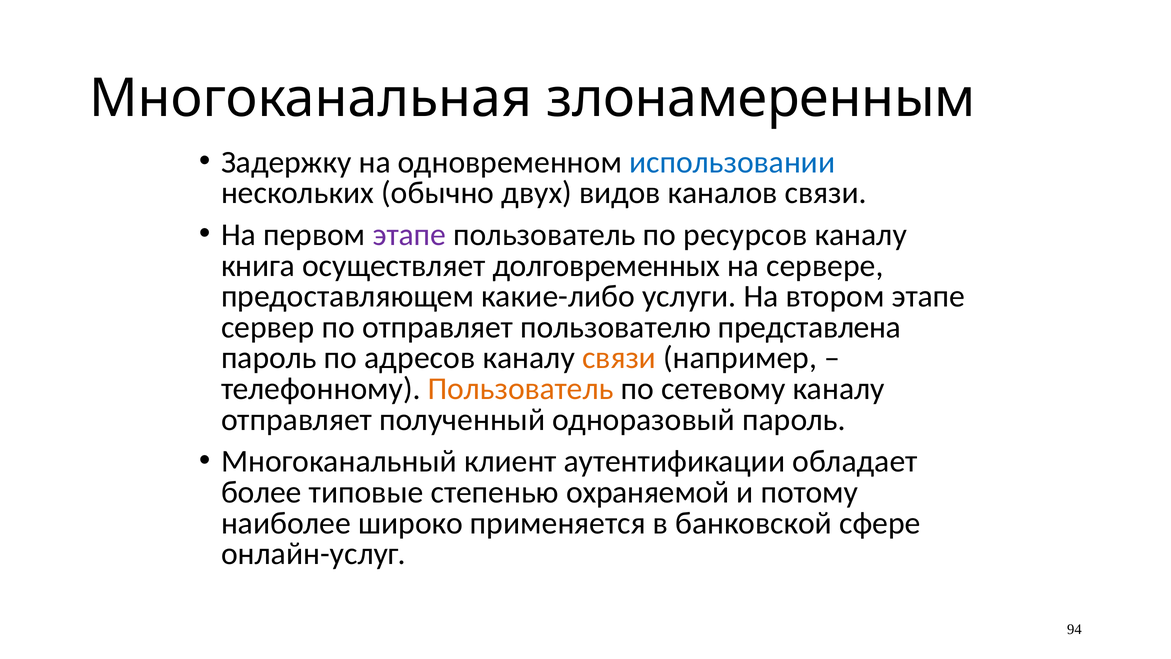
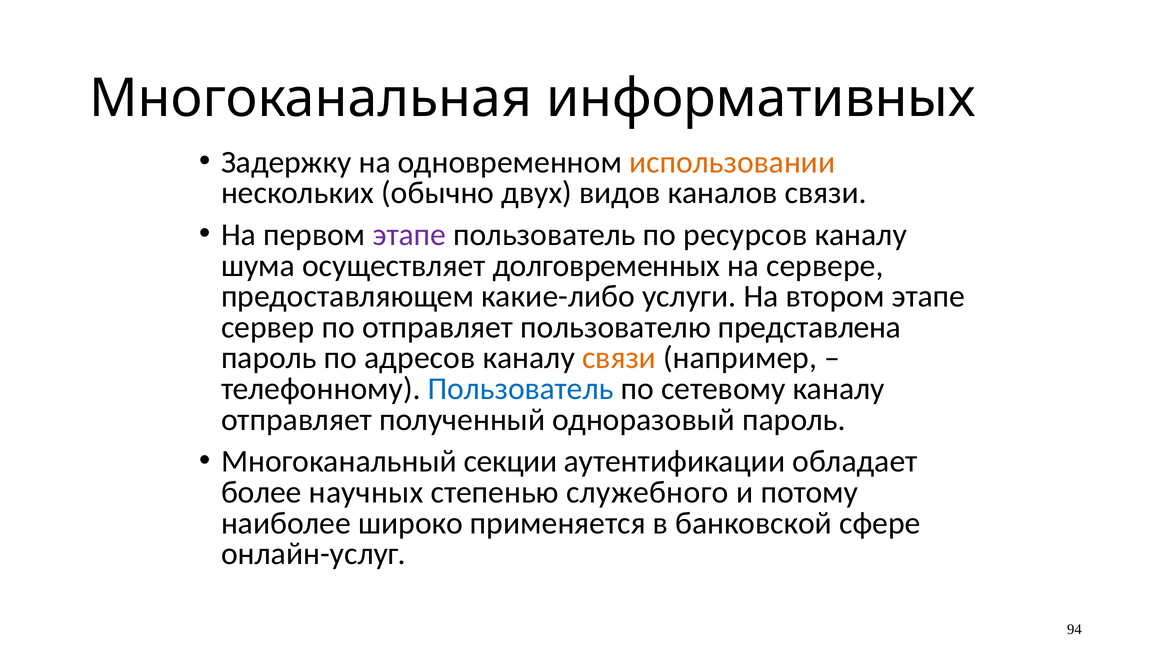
злонамеренным: злонамеренным -> информативных (761, 98)
использовании colour: blue -> orange (732, 162)
книга: книга -> шума (258, 265)
Пользователь colour: orange -> blue (521, 389)
клиент: клиент -> секции (511, 461)
типовые: типовые -> научных (366, 492)
охраняемой: охраняемой -> служебного (647, 492)
